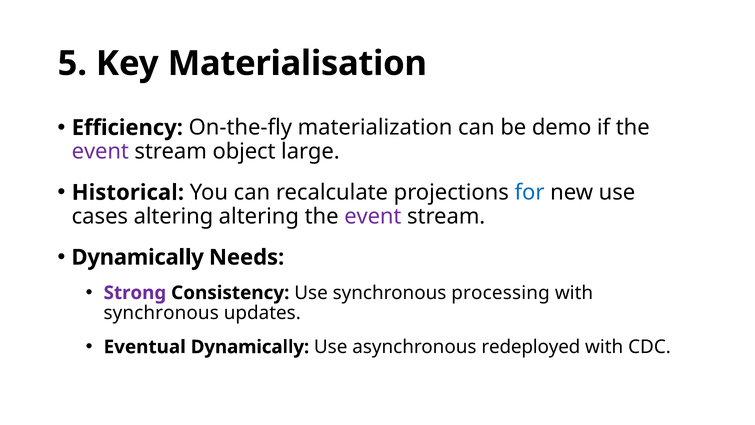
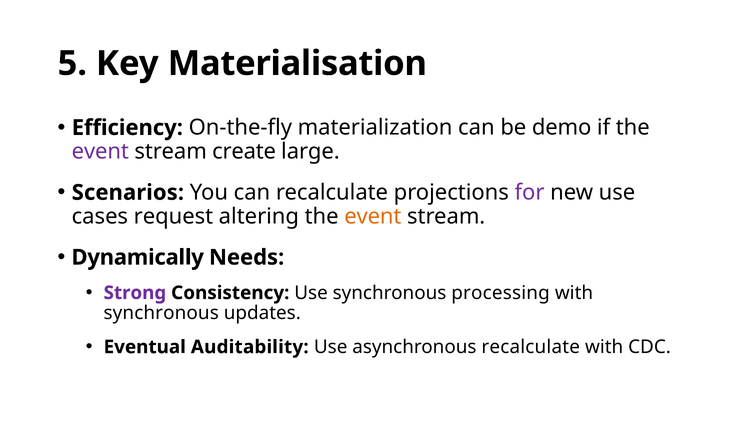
object: object -> create (244, 151)
Historical: Historical -> Scenarios (128, 192)
for colour: blue -> purple (530, 192)
cases altering: altering -> request (173, 216)
event colour: purple -> orange (373, 216)
Eventual Dynamically: Dynamically -> Auditability (250, 347)
asynchronous redeployed: redeployed -> recalculate (531, 347)
